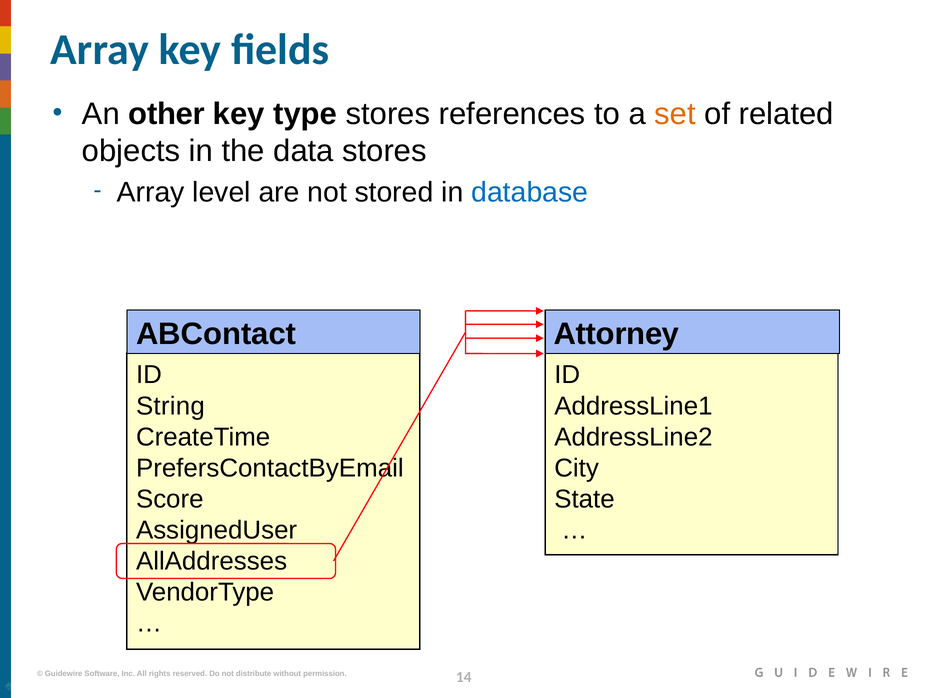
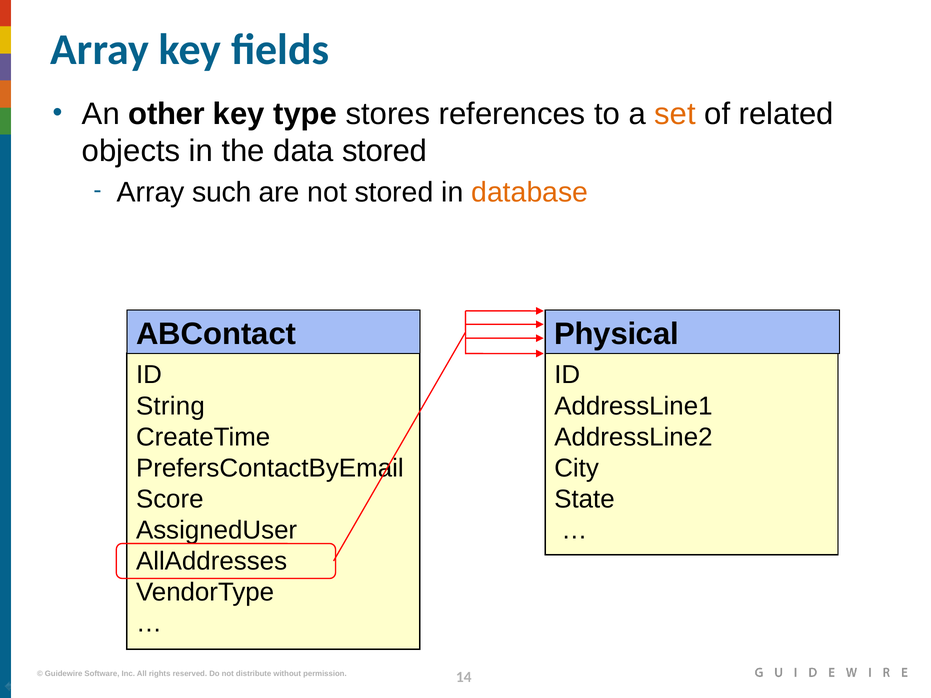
data stores: stores -> stored (385, 151)
level: level -> such (222, 192)
database colour: blue -> orange (530, 192)
Attorney: Attorney -> Physical (616, 334)
